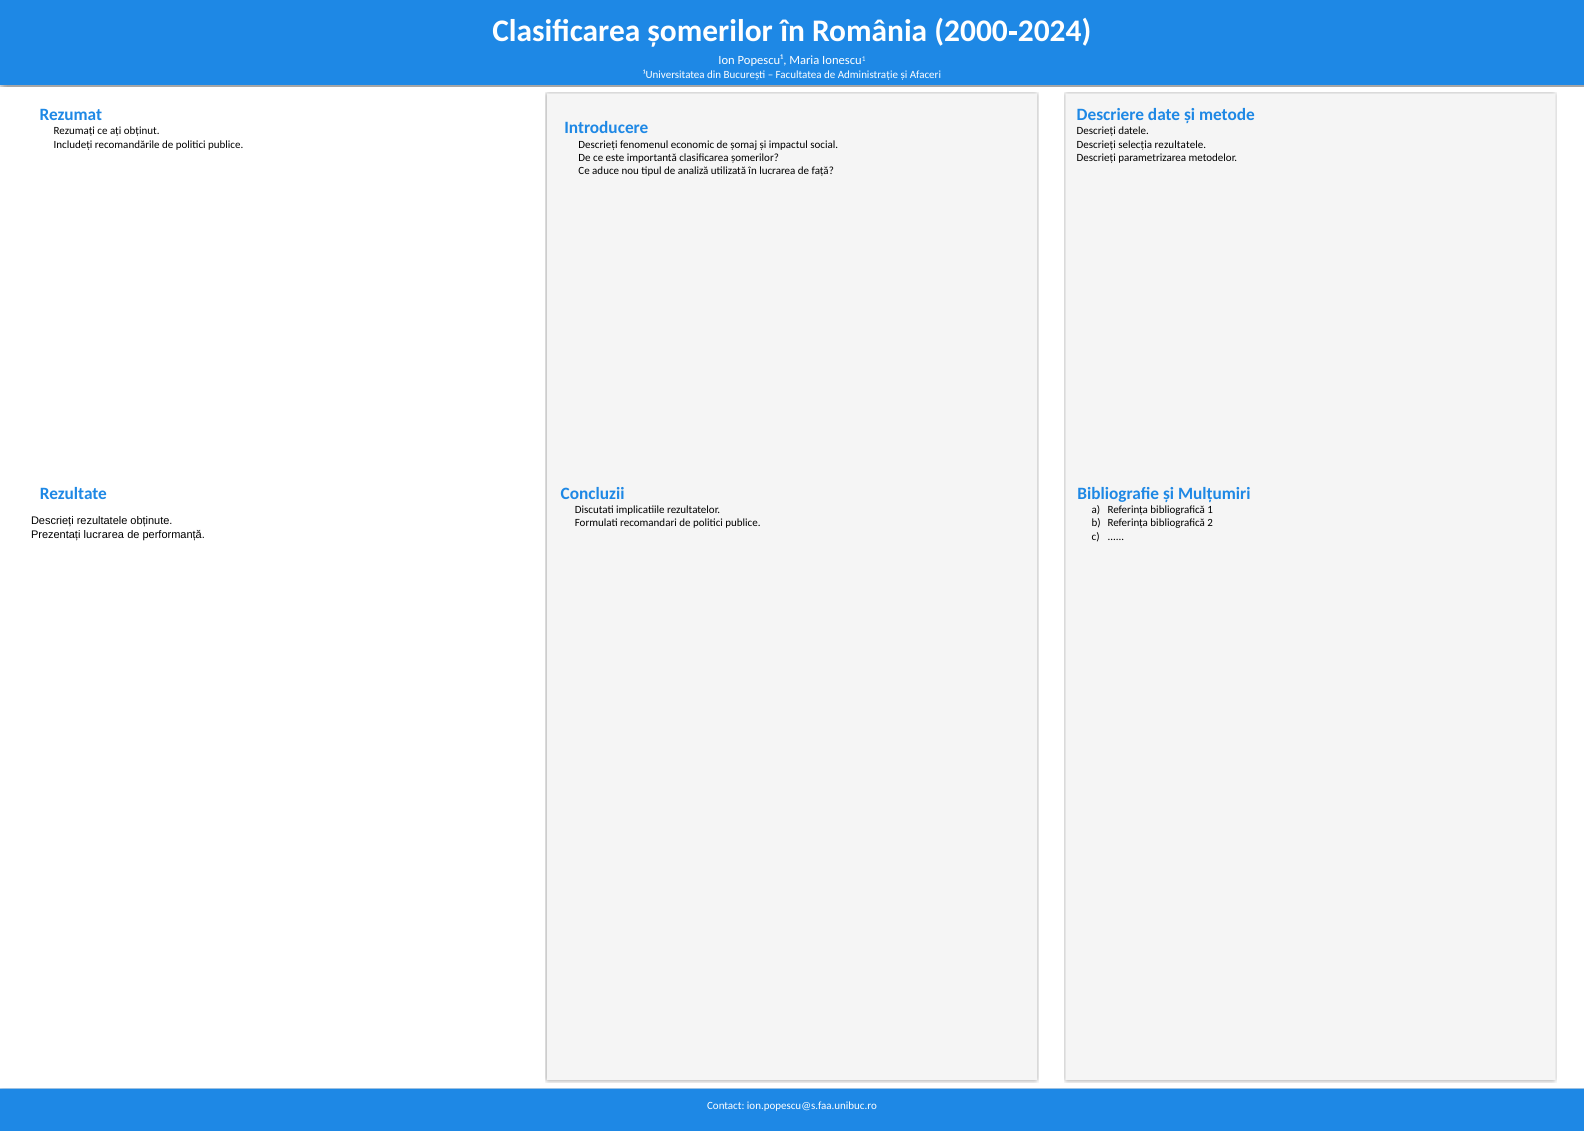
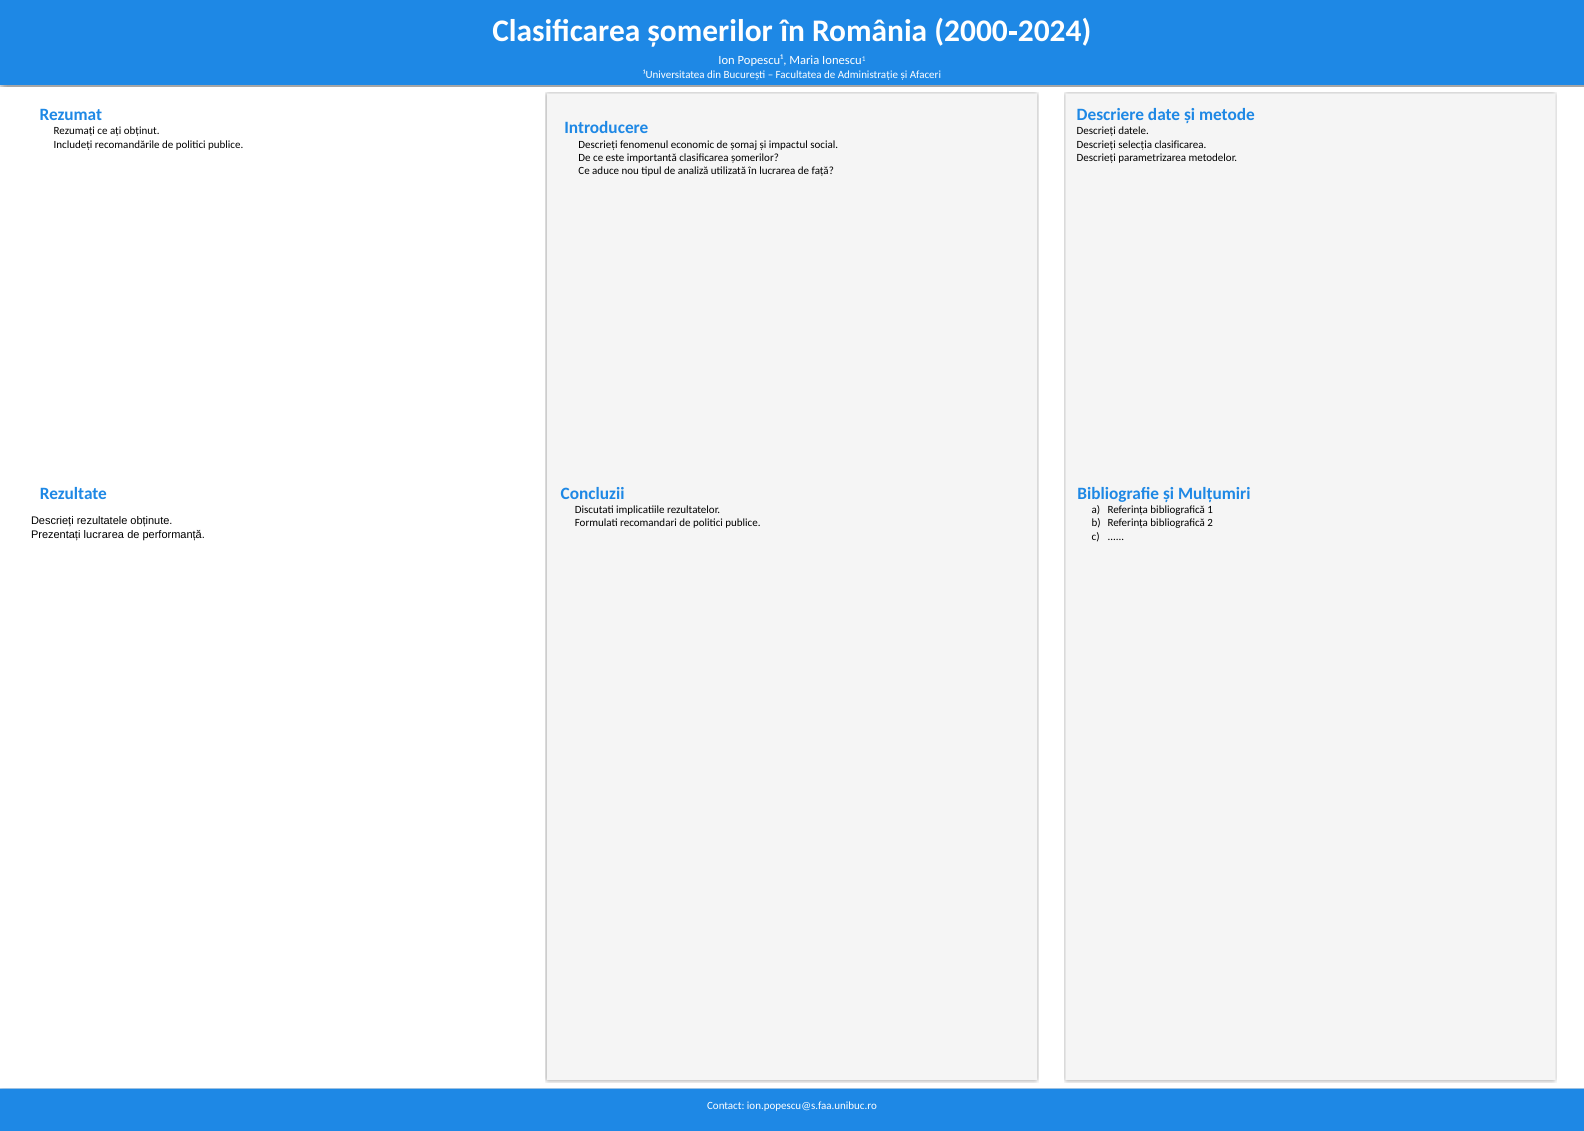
selecția rezultatele: rezultatele -> clasificarea (1180, 145)
